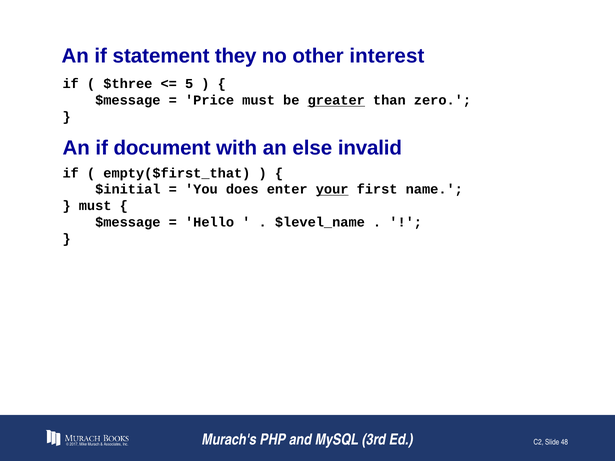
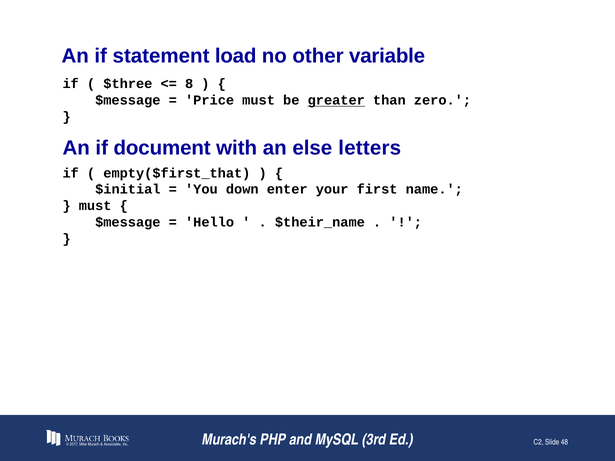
they: they -> load (236, 56)
interest: interest -> variable (387, 56)
5: 5 -> 8 (189, 84)
invalid: invalid -> letters (370, 148)
does: does -> down (242, 190)
your underline: present -> none (332, 190)
$level_name: $level_name -> $their_name (320, 222)
